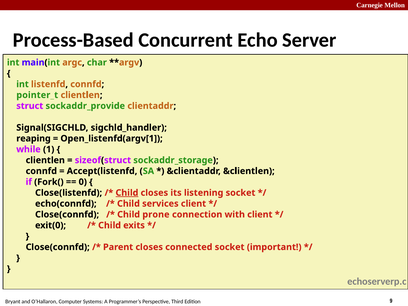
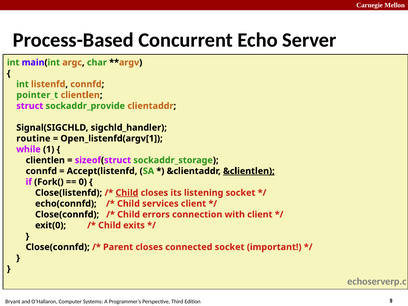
reaping: reaping -> routine (33, 138)
&clientlen underline: none -> present (249, 171)
prone: prone -> errors (156, 214)
